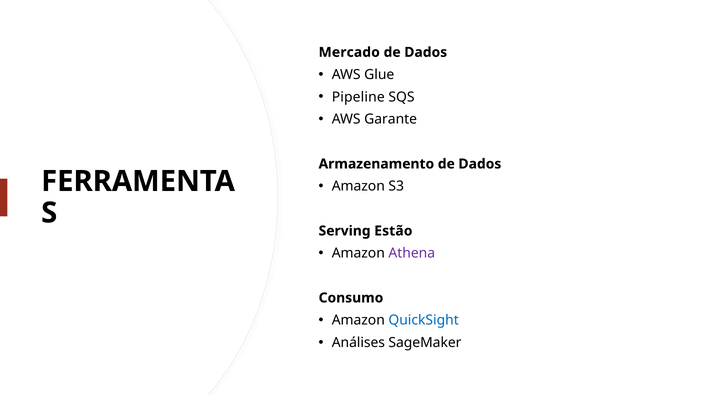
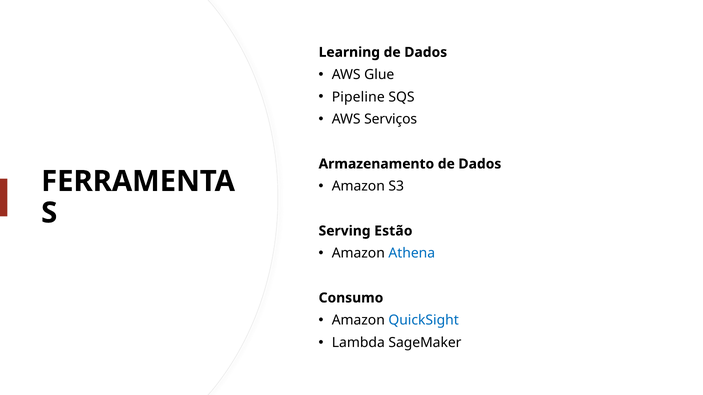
Mercado: Mercado -> Learning (349, 52)
Garante: Garante -> Serviços (391, 119)
Athena colour: purple -> blue (412, 253)
Análises: Análises -> Lambda (358, 343)
